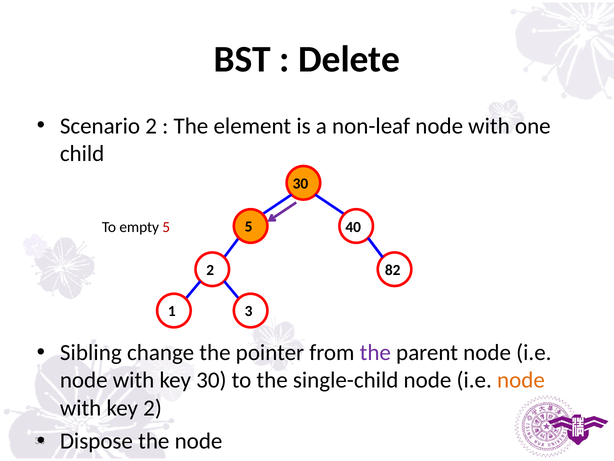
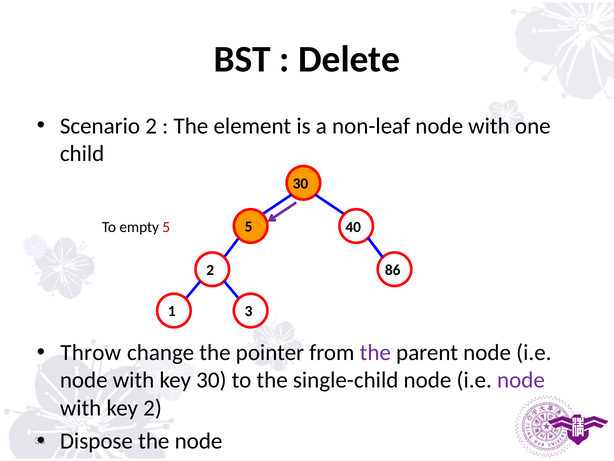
82: 82 -> 86 (393, 270)
Sibling: Sibling -> Throw (91, 352)
node colour: orange -> purple (521, 380)
